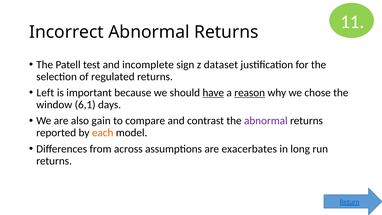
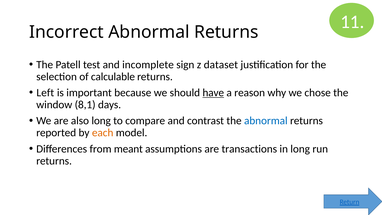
regulated: regulated -> calculable (113, 77)
reason underline: present -> none (250, 93)
6,1: 6,1 -> 8,1 (85, 105)
also gain: gain -> long (101, 121)
abnormal colour: purple -> blue (266, 121)
across: across -> meant (128, 149)
exacerbates: exacerbates -> transactions (249, 149)
